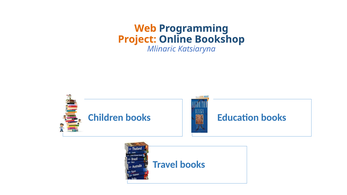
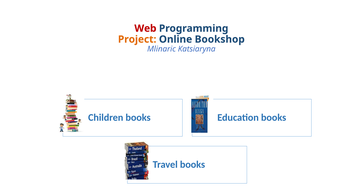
Web colour: orange -> red (145, 28)
